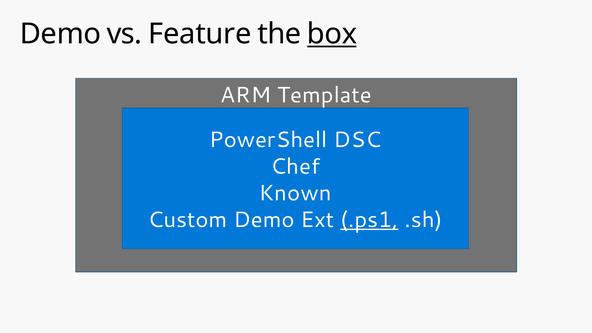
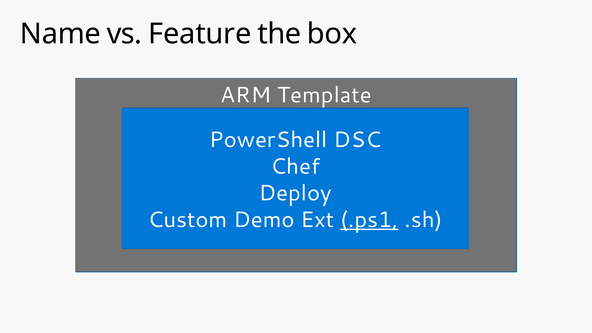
Demo: Demo -> Name (60, 34)
box underline: present -> none (332, 34)
Known: Known -> Deploy (295, 193)
